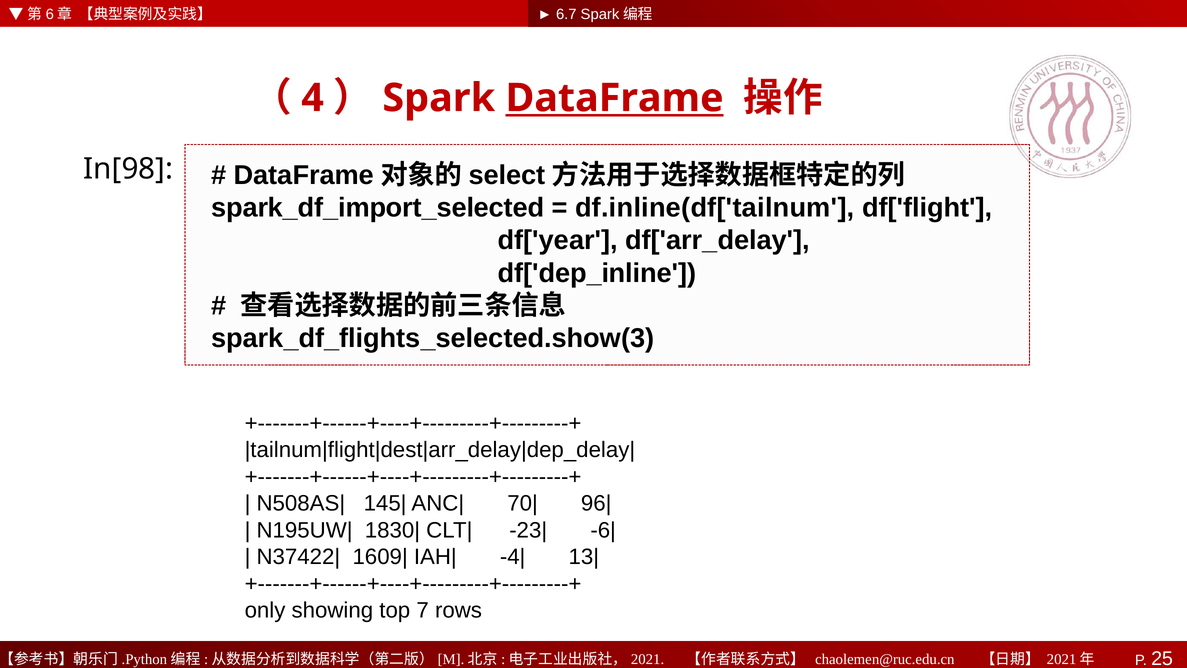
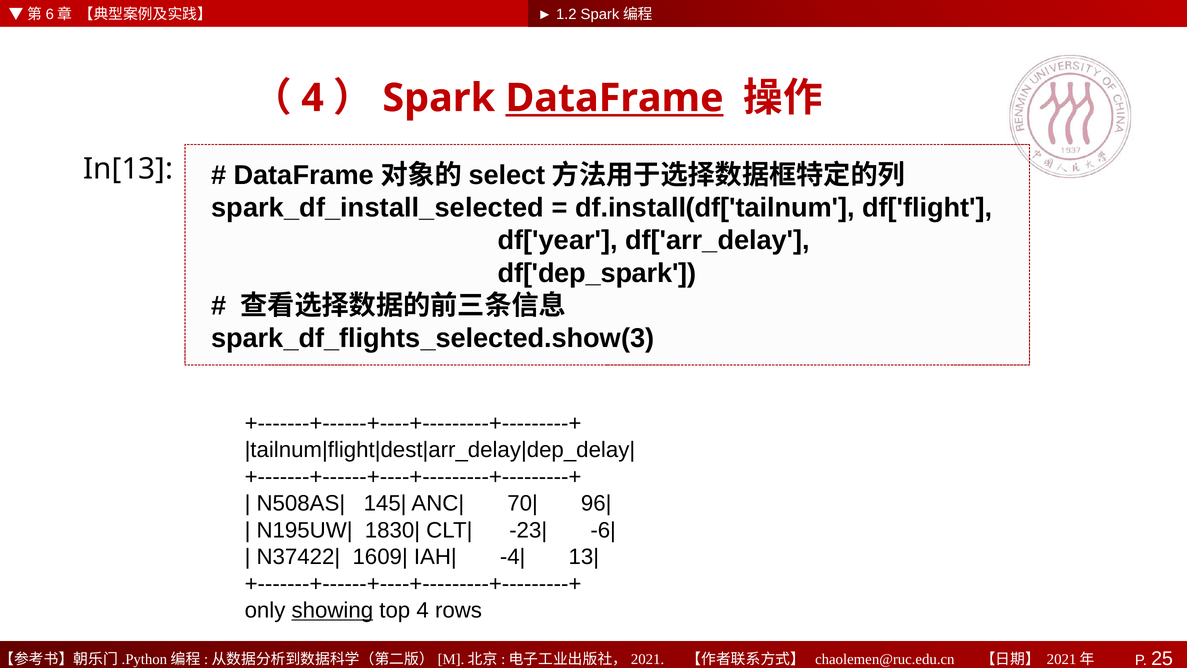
6.7: 6.7 -> 1.2 (566, 14)
In[98: In[98 -> In[13 (128, 169)
spark_df_import_selected: spark_df_import_selected -> spark_df_install_selected (378, 208)
df.inline(df['tailnum: df.inline(df['tailnum -> df.install(df['tailnum (715, 208)
df['dep_inline: df['dep_inline -> df['dep_spark (597, 273)
showing underline: none -> present (332, 610)
top 7: 7 -> 4 (423, 610)
